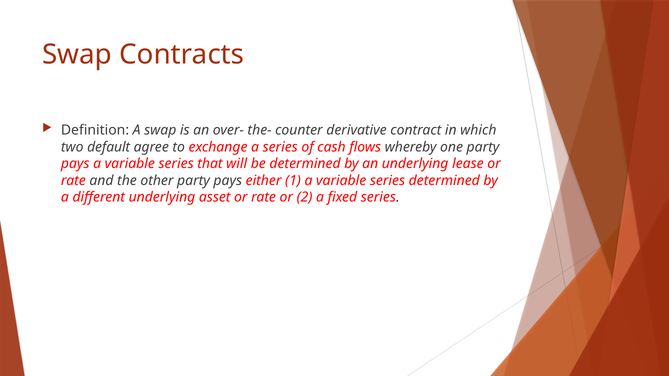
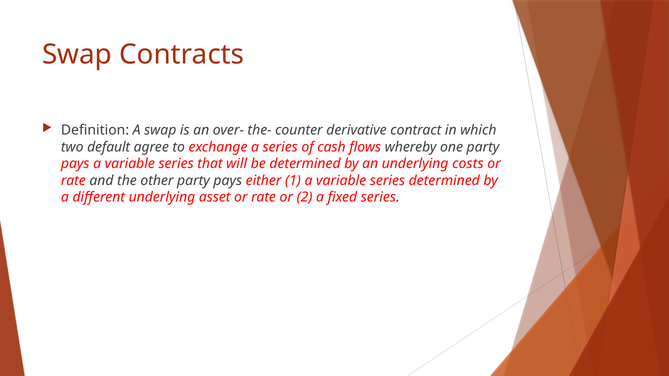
lease: lease -> costs (468, 164)
